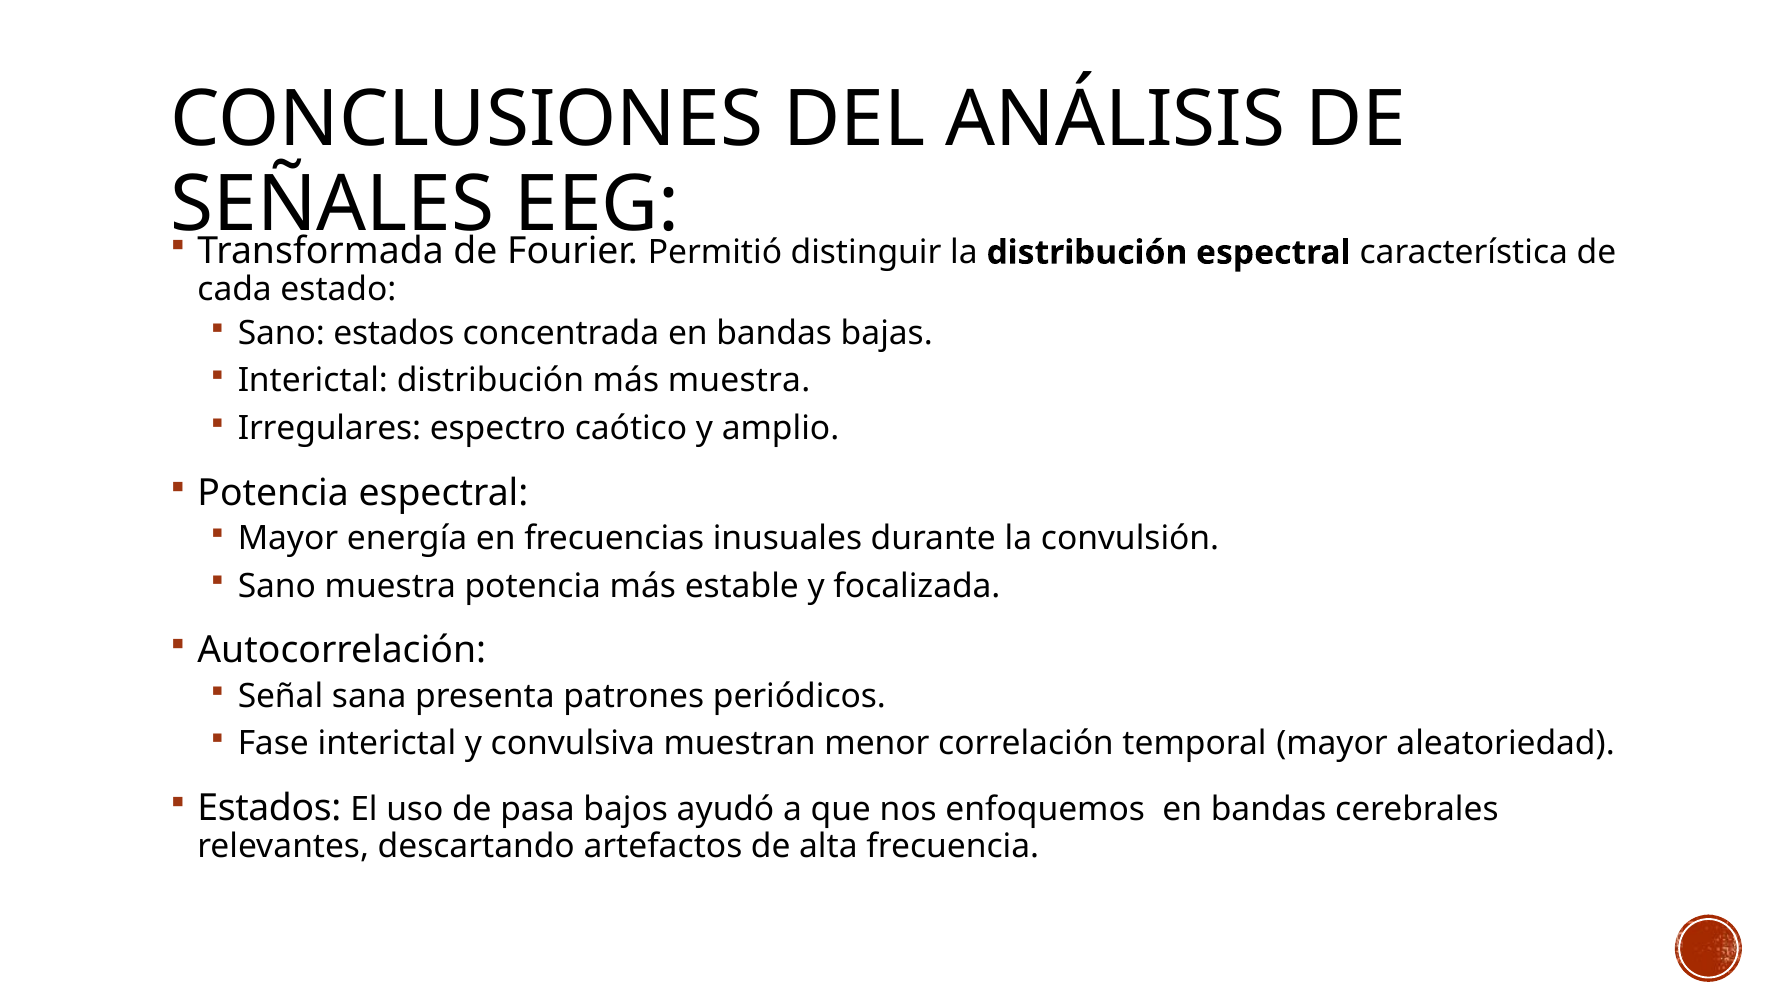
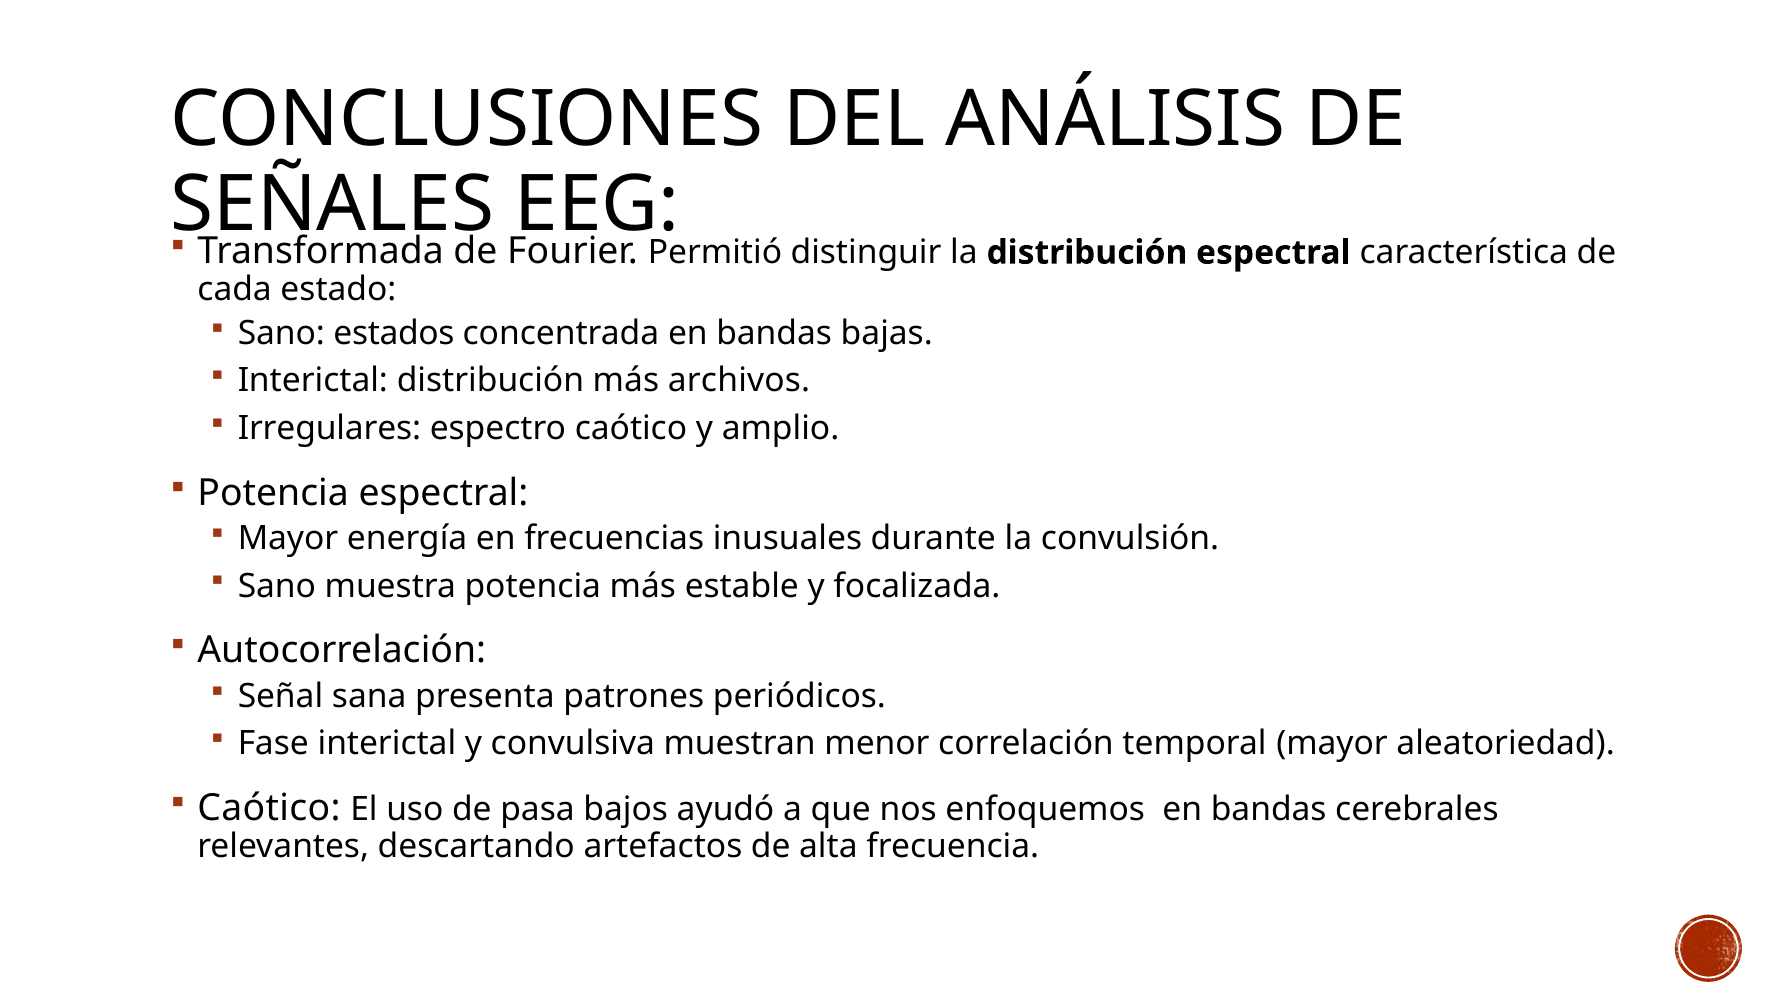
más muestra: muestra -> archivos (739, 381)
Estados: Estados -> Caótico (269, 808)
